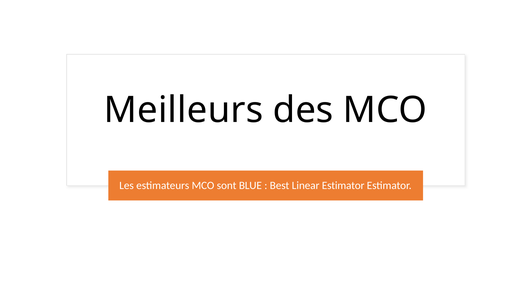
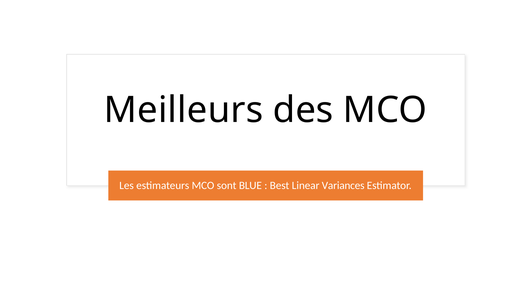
Linear Estimator: Estimator -> Variances (343, 185)
